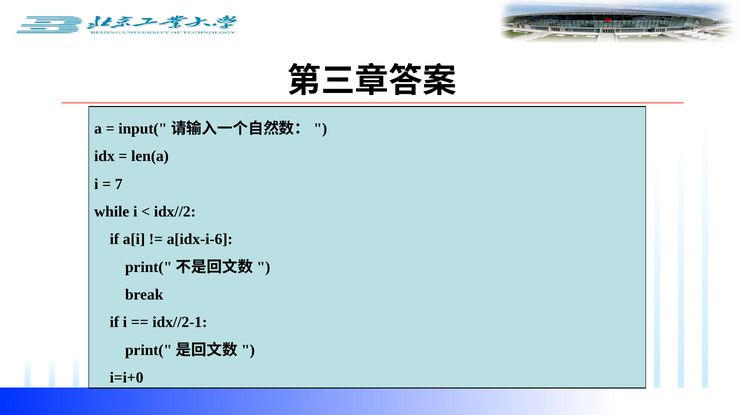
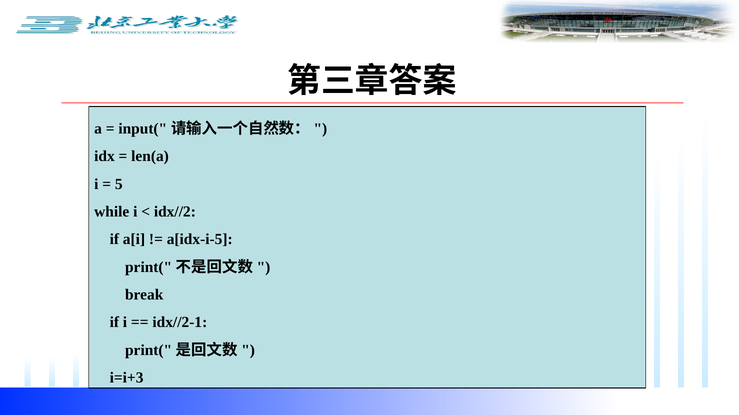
7: 7 -> 5 (119, 184)
a[idx-i-6: a[idx-i-6 -> a[idx-i-5 (200, 240)
i=i+0: i=i+0 -> i=i+3 (127, 378)
